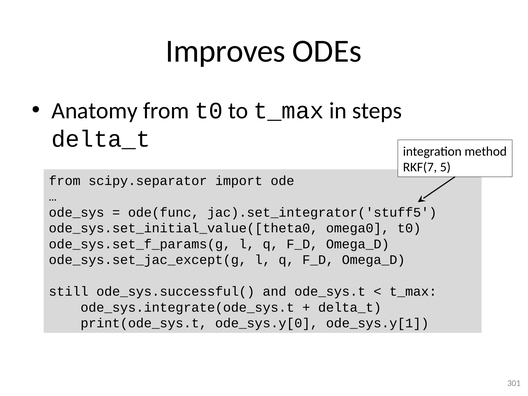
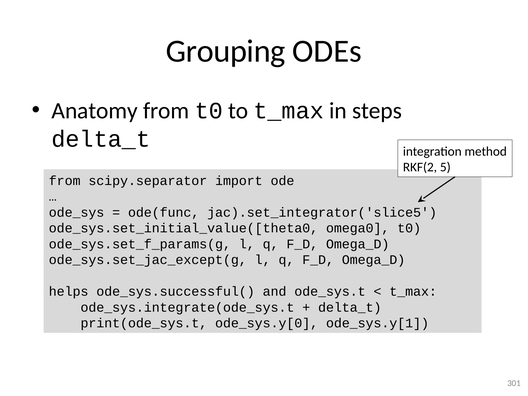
Improves: Improves -> Grouping (226, 51)
RKF(7: RKF(7 -> RKF(2 (420, 167)
jac).set_integrator('stuff5: jac).set_integrator('stuff5 -> jac).set_integrator('slice5 (322, 212)
still: still -> helps (69, 292)
